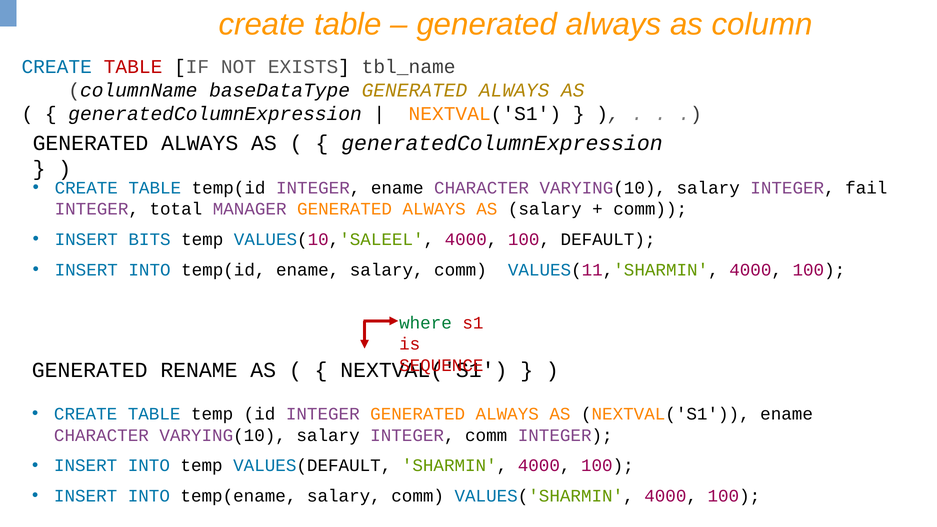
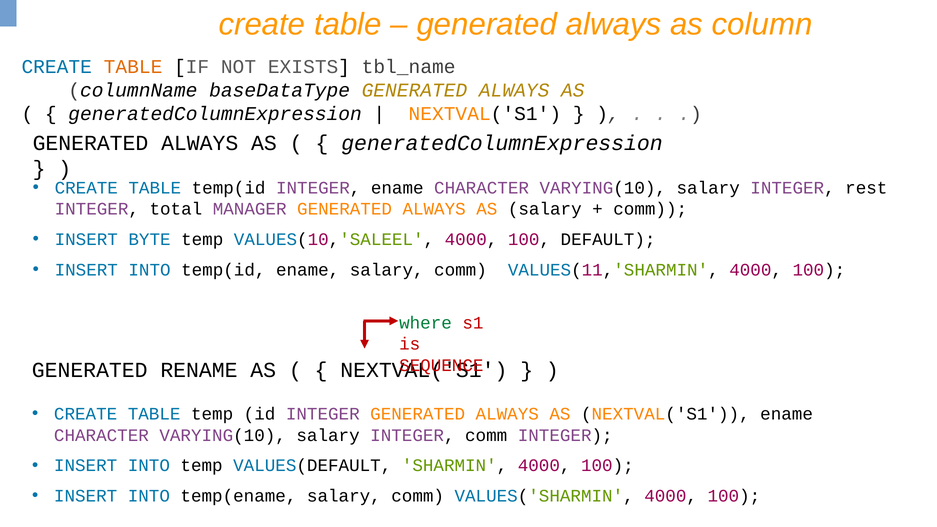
TABLE colour: red -> orange (133, 67)
fail: fail -> rest (866, 188)
BITS: BITS -> BYTE (150, 240)
